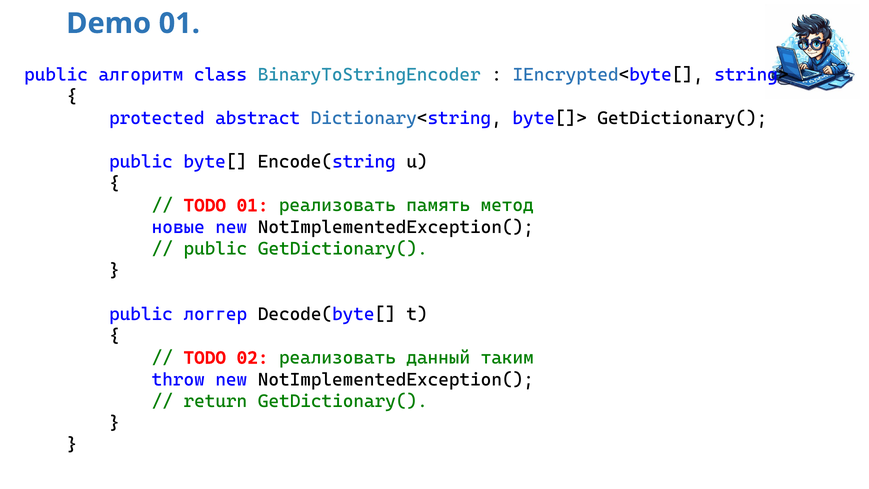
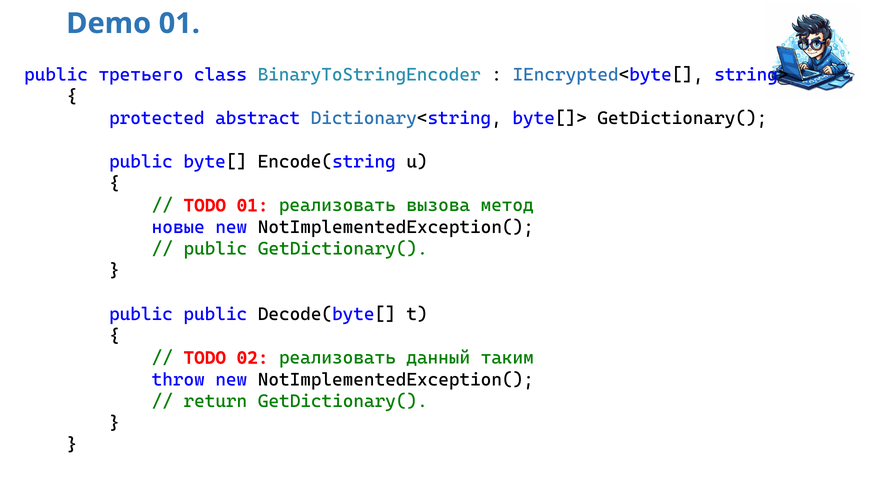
алгоритм: алгоритм -> третьего (141, 75)
память: память -> вызова (438, 205)
public логгер: логгер -> public (215, 314)
